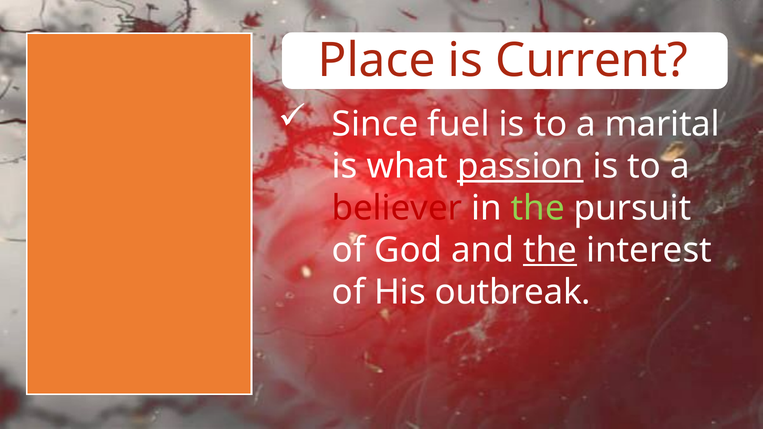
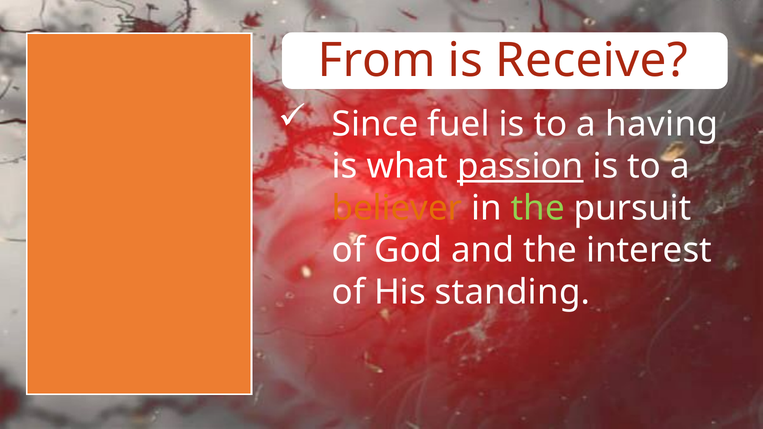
Place: Place -> From (377, 60)
Current: Current -> Receive (592, 60)
marital: marital -> having (662, 124)
believer colour: red -> orange (397, 208)
the underline: present -> none (550, 250)
outbreak: outbreak -> standing (512, 292)
